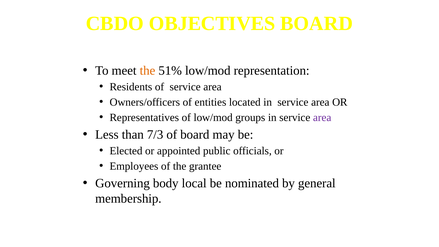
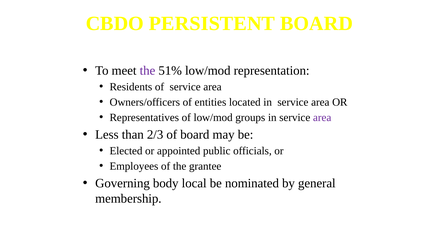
OBJECTIVES: OBJECTIVES -> PERSISTENT (212, 23)
the colour: orange -> purple (147, 71)
7/3: 7/3 -> 2/3 (155, 135)
